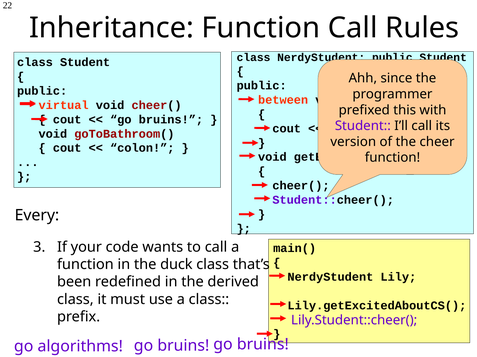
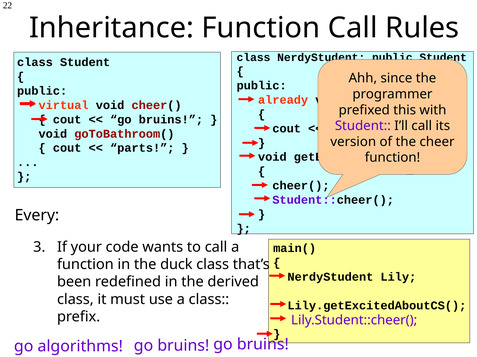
between: between -> already (283, 100)
colon: colon -> parts (142, 148)
